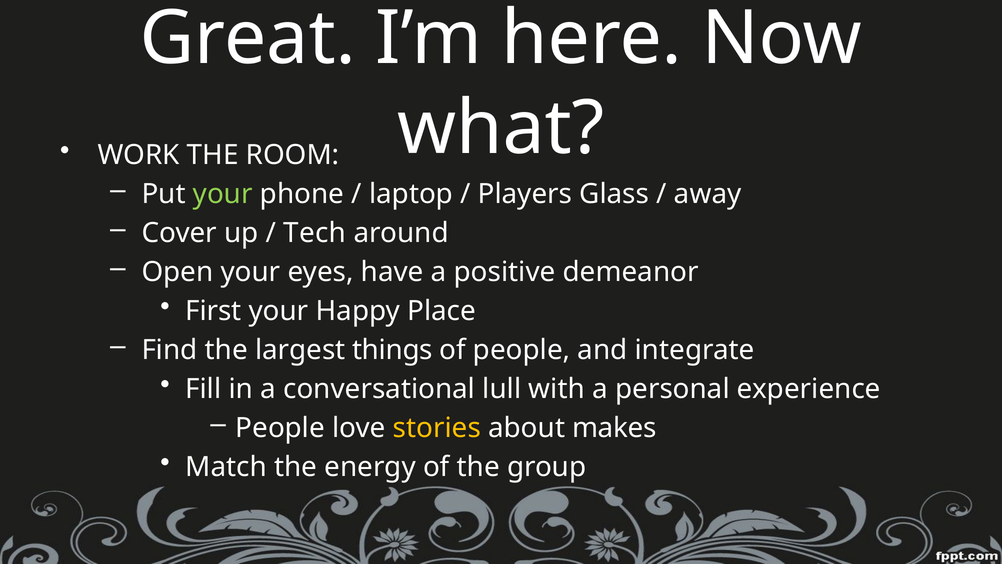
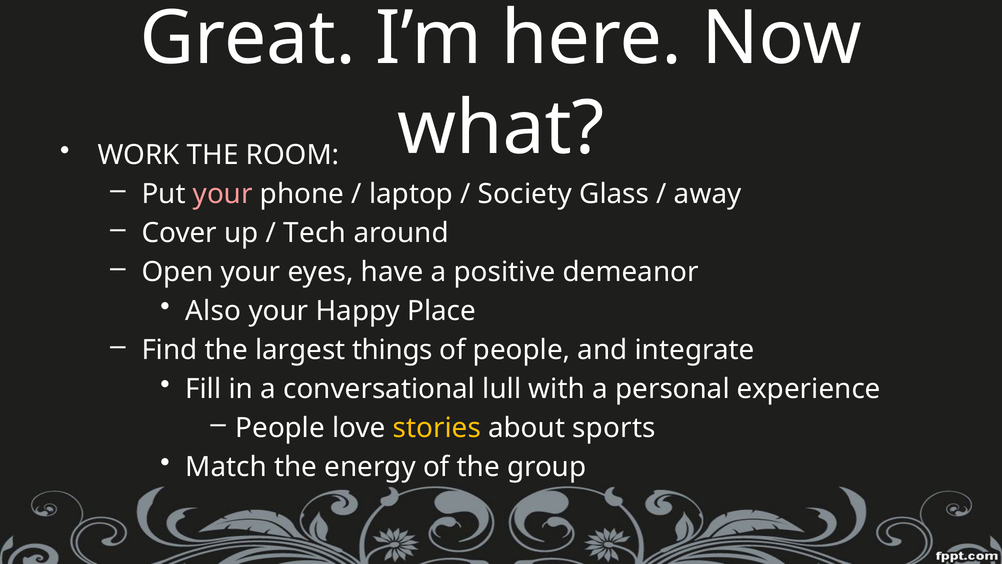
your colour: light green -> pink (223, 194)
Players: Players -> Society (525, 194)
First: First -> Also (213, 311)
makes: makes -> sports (614, 428)
